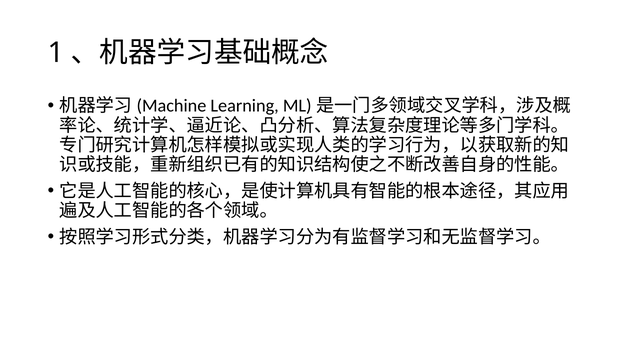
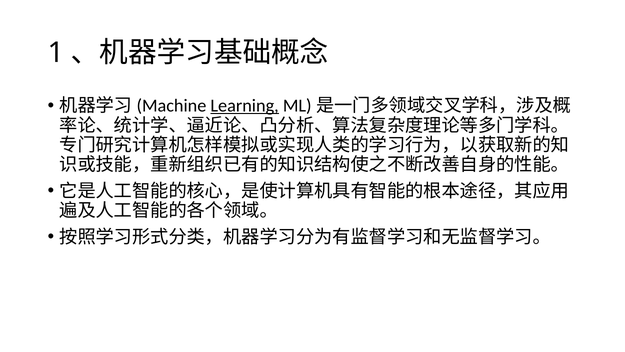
Learning underline: none -> present (245, 106)
